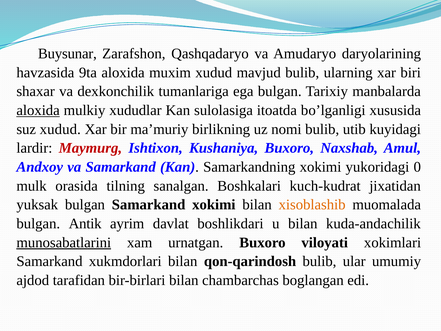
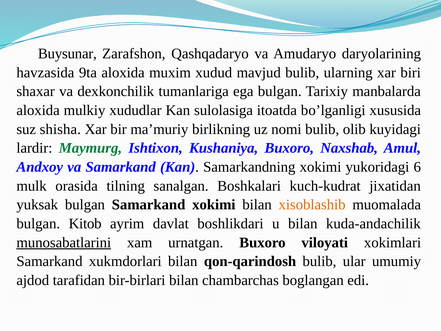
aloxida underline: present -> none (38, 110)
suz xudud: xudud -> shisha (60, 129)
utib: utib -> olib (354, 129)
Maymurg colour: red -> green (90, 148)
0: 0 -> 6 (417, 167)
Antik: Antik -> Kitob (85, 223)
